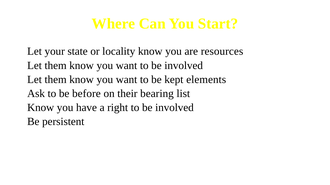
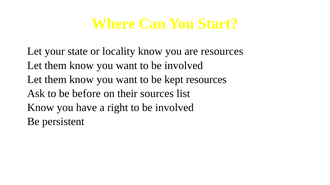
kept elements: elements -> resources (206, 80)
bearing: bearing -> sources (157, 94)
